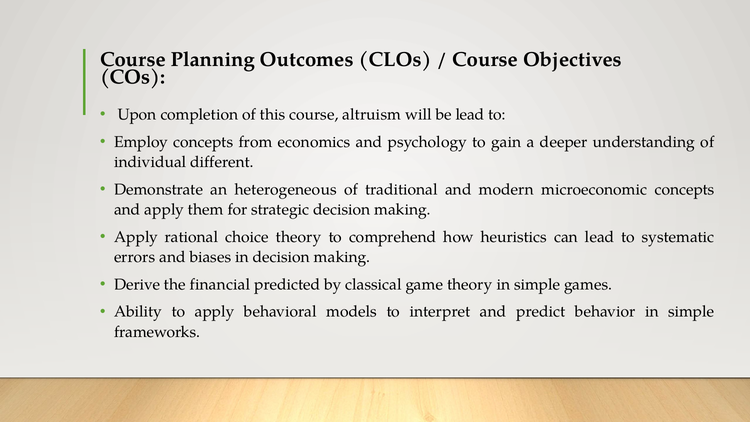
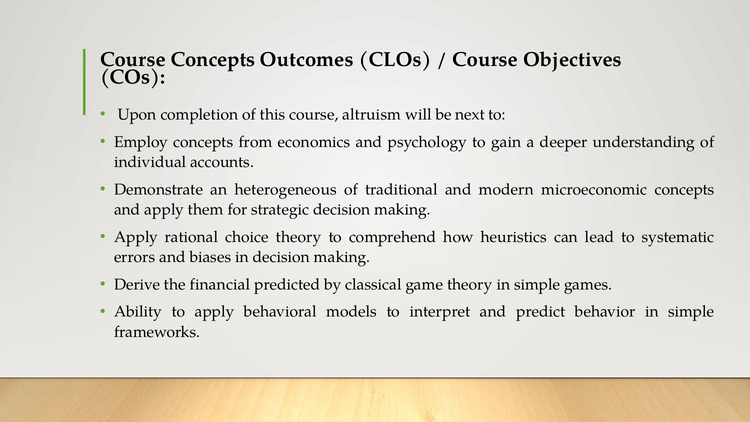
Course Planning: Planning -> Concepts (213, 60)
be lead: lead -> next (470, 115)
different: different -> accounts (222, 162)
